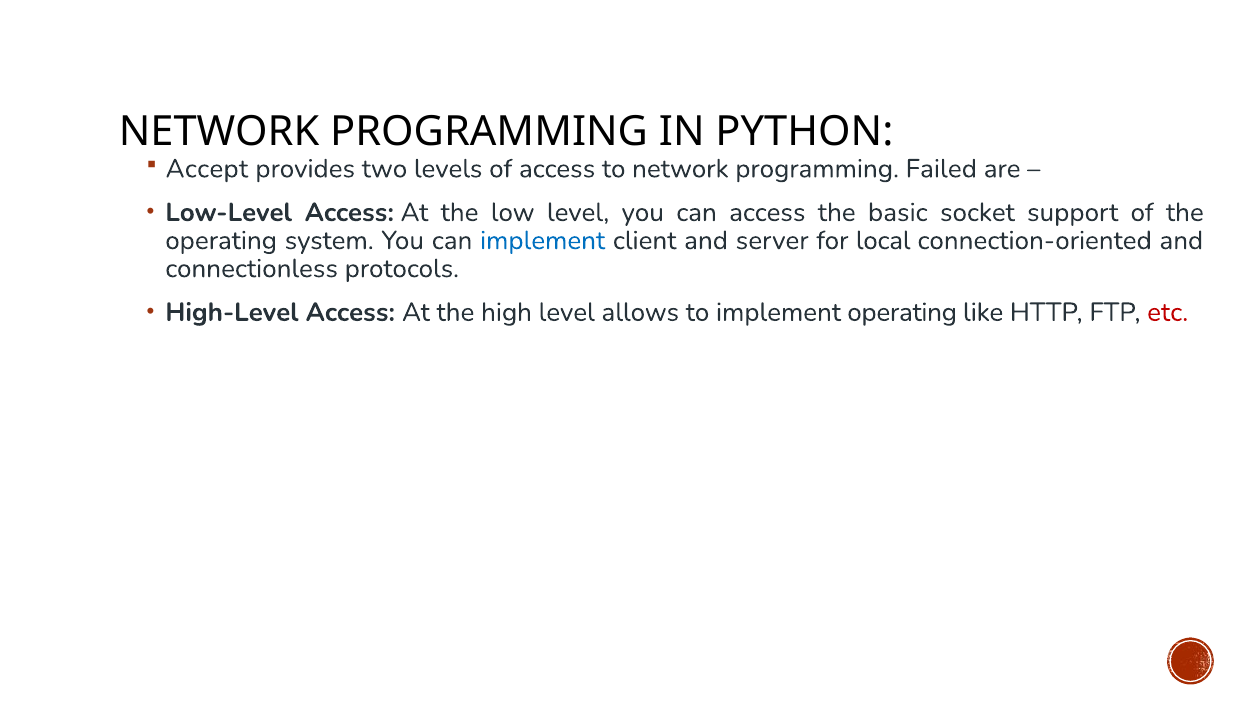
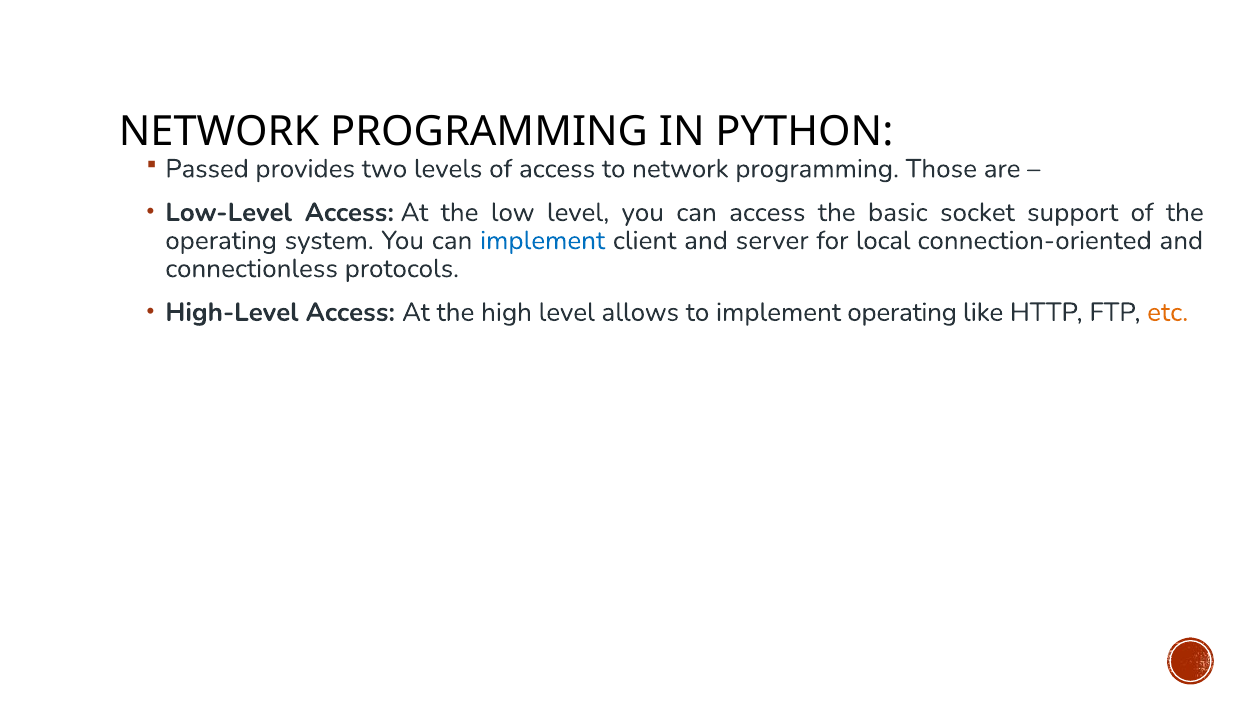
Accept: Accept -> Passed (207, 169)
Failed: Failed -> Those (941, 169)
etc colour: red -> orange (1168, 312)
